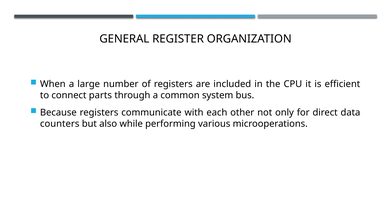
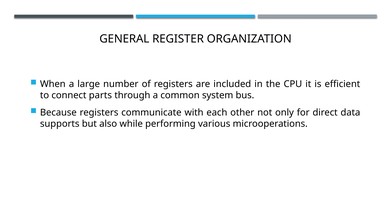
counters: counters -> supports (60, 124)
